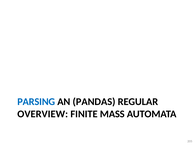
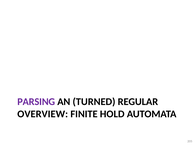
PARSING colour: blue -> purple (36, 102)
PANDAS: PANDAS -> TURNED (94, 102)
MASS: MASS -> HOLD (112, 114)
